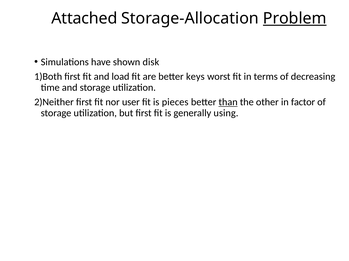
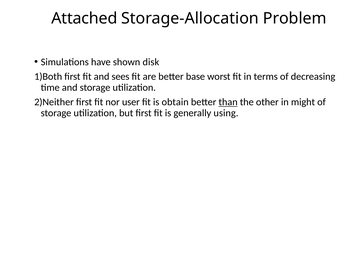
Problem underline: present -> none (295, 18)
load: load -> sees (121, 77)
keys: keys -> base (195, 77)
pieces: pieces -> obtain (175, 102)
factor: factor -> might (303, 102)
